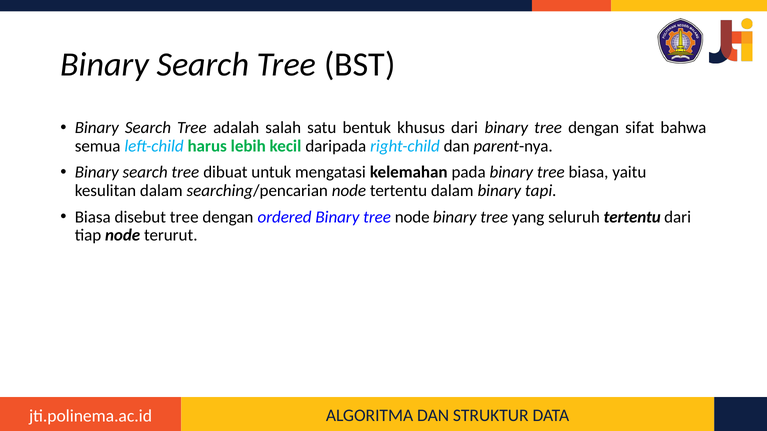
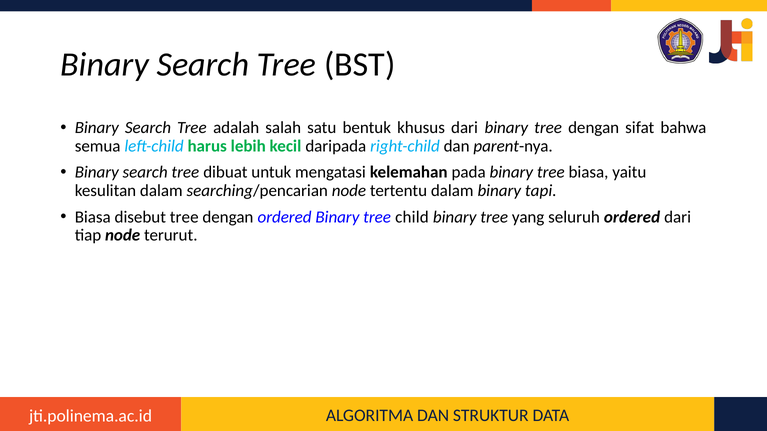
tree node: node -> child (412, 217)
seluruh tertentu: tertentu -> ordered (632, 217)
